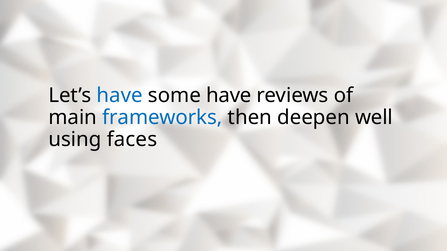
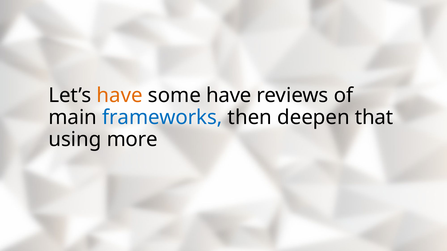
have colour: blue -> orange (120, 96)
well: well -> that (374, 118)
faces: faces -> more (132, 140)
